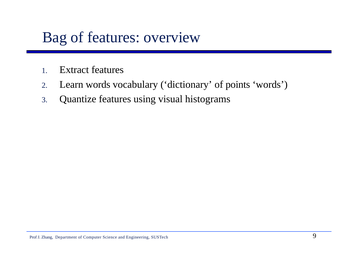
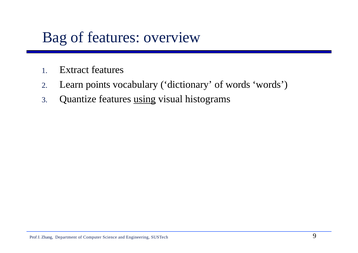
Learn words: words -> points (98, 84)
of points: points -> words (238, 84)
using underline: none -> present (145, 99)
